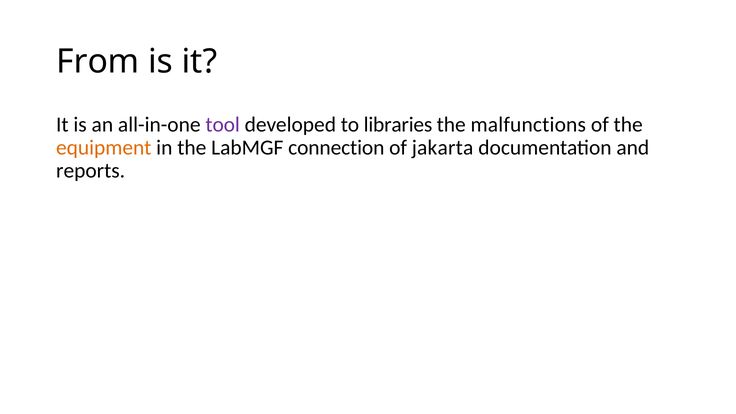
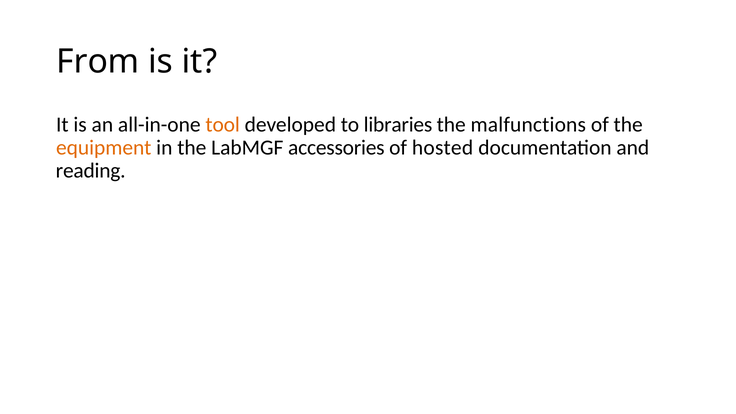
tool colour: purple -> orange (223, 124)
connection: connection -> accessories (336, 148)
jakarta: jakarta -> hosted (443, 148)
reports: reports -> reading (91, 171)
